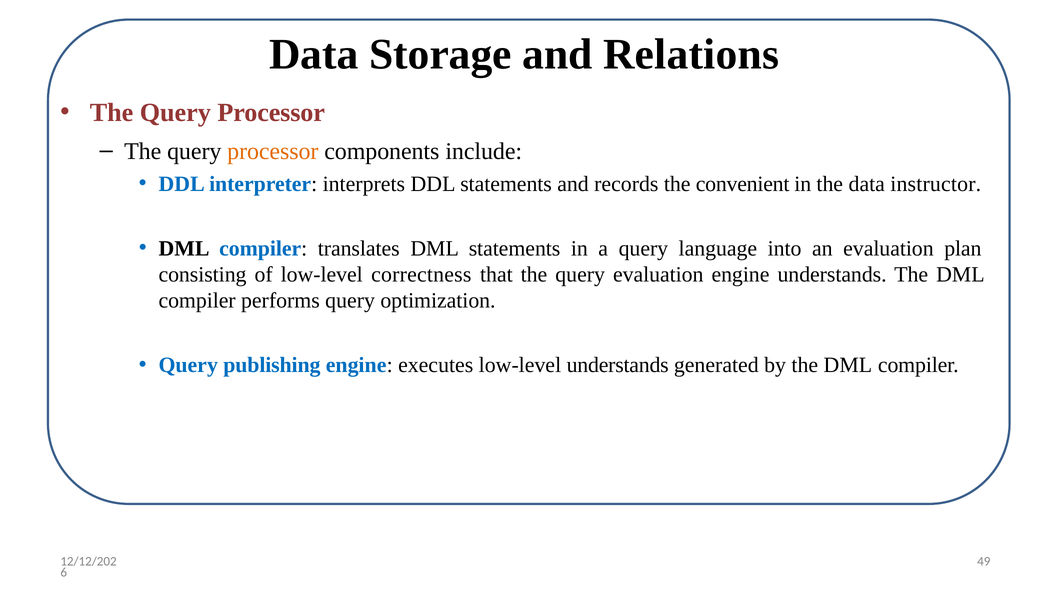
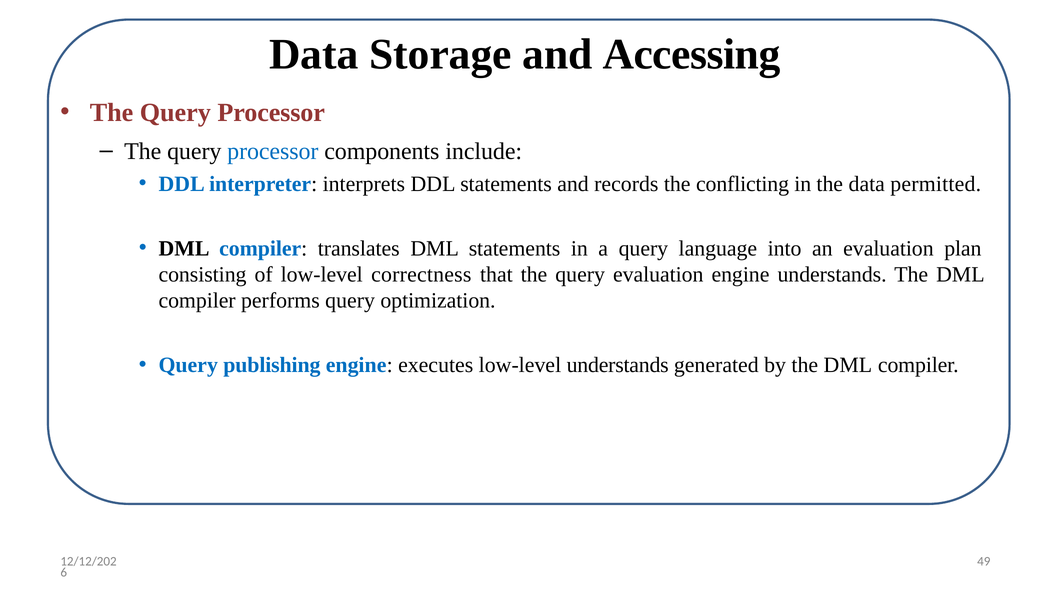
Relations: Relations -> Accessing (692, 54)
processor colour: orange -> blue (273, 151)
convenient: convenient -> conflicting (743, 184)
instructor: instructor -> permitted (936, 184)
